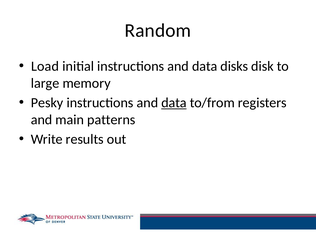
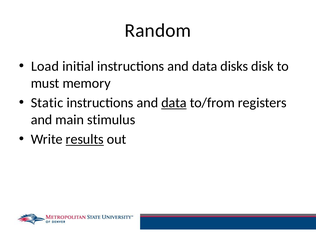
large: large -> must (45, 83)
Pesky: Pesky -> Static (47, 103)
patterns: patterns -> stimulus (111, 120)
results underline: none -> present (85, 139)
